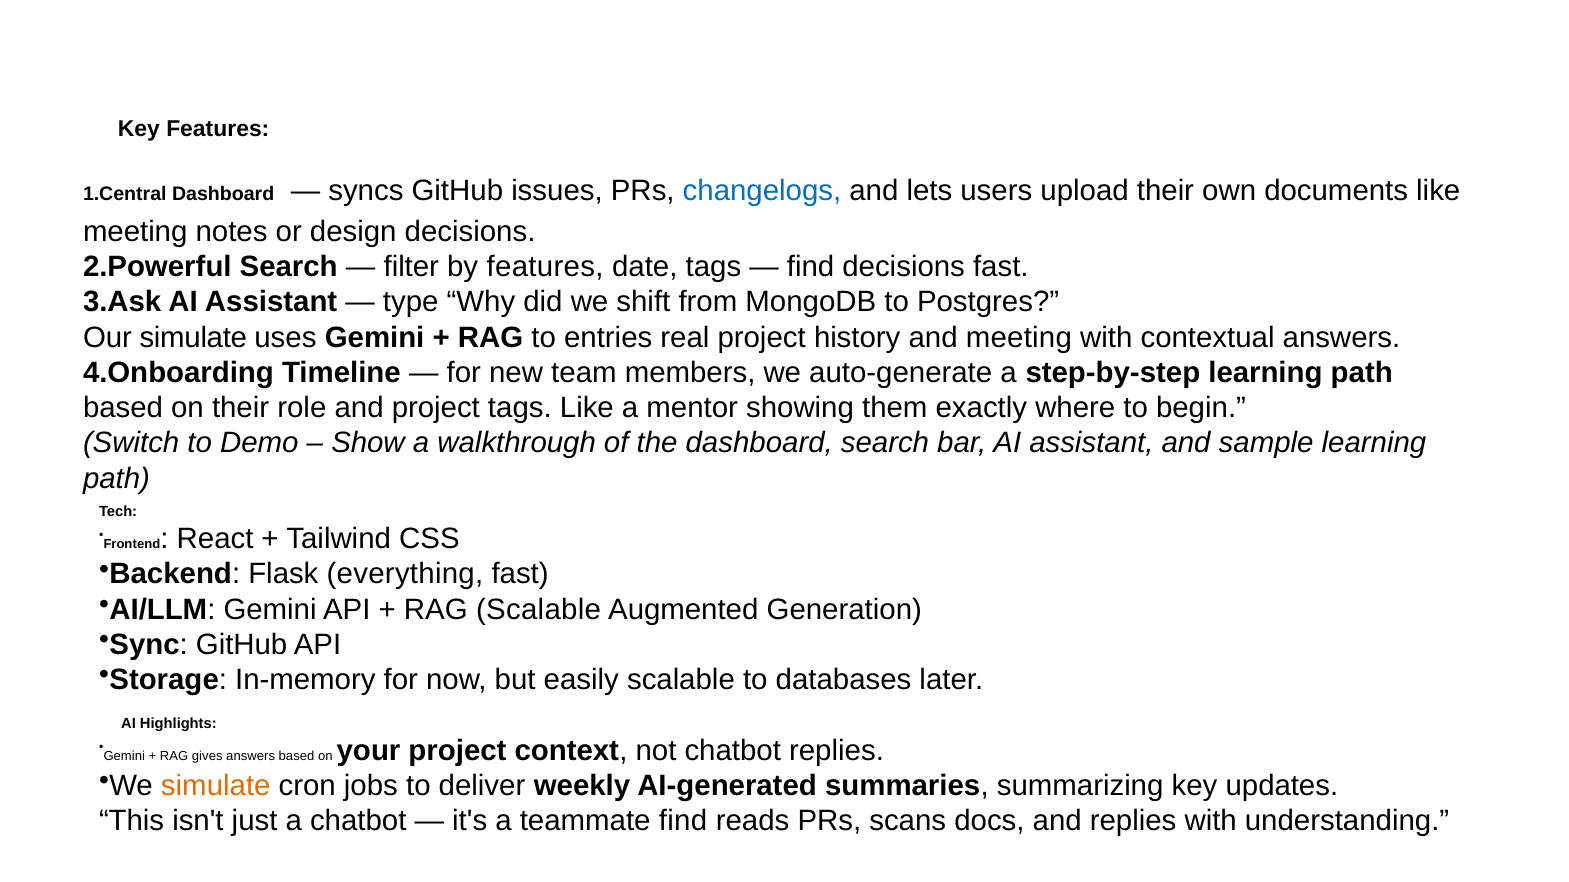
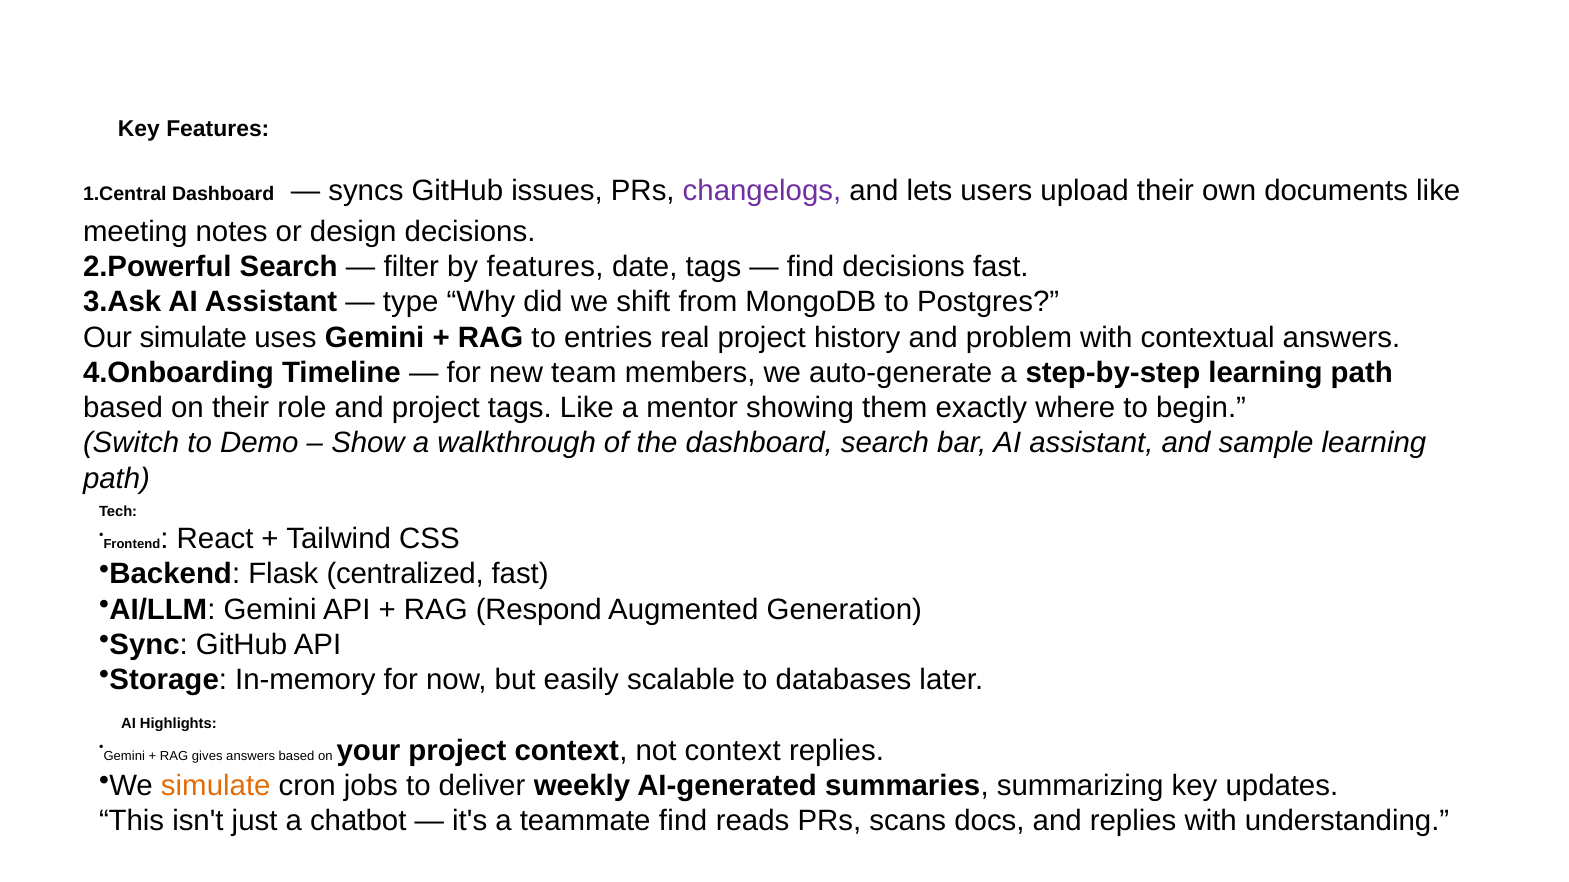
changelogs colour: blue -> purple (762, 190)
and meeting: meeting -> problem (1019, 338)
everything: everything -> centralized (405, 575)
RAG Scalable: Scalable -> Respond (539, 610)
not chatbot: chatbot -> context (733, 751)
